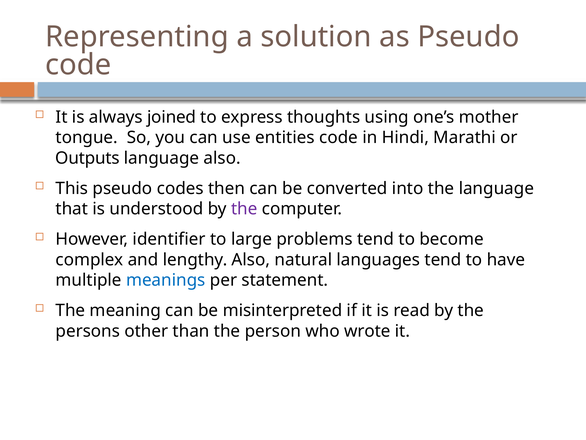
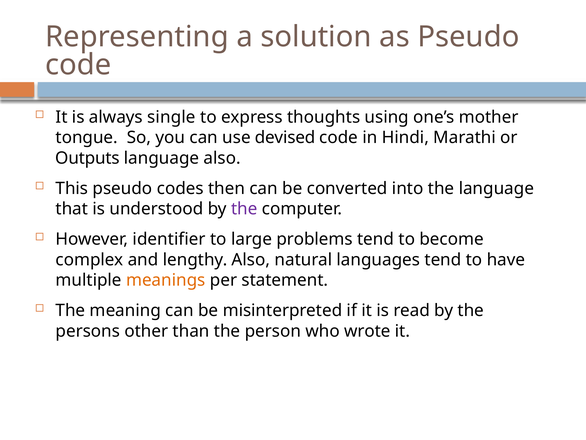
joined: joined -> single (171, 117)
entities: entities -> devised (285, 137)
meanings colour: blue -> orange (166, 280)
